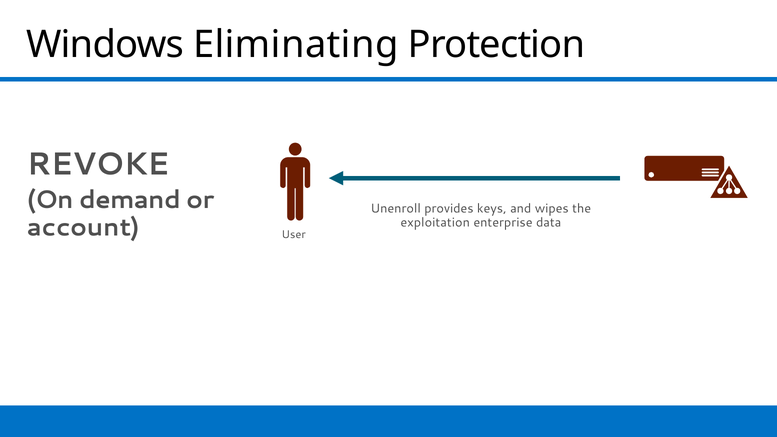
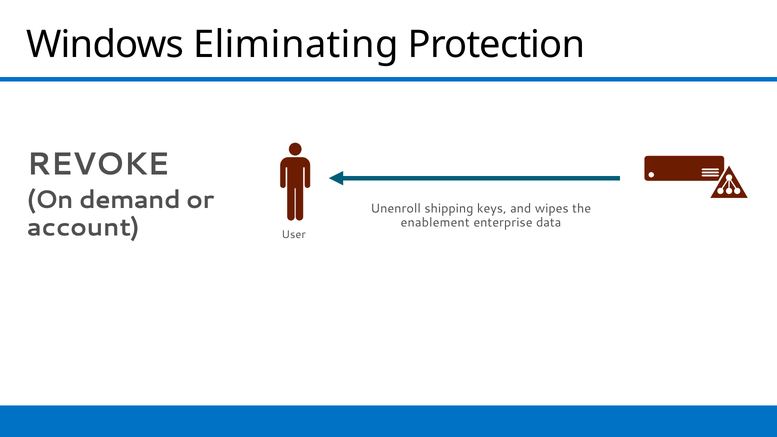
provides: provides -> shipping (449, 209)
exploitation: exploitation -> enablement (435, 222)
